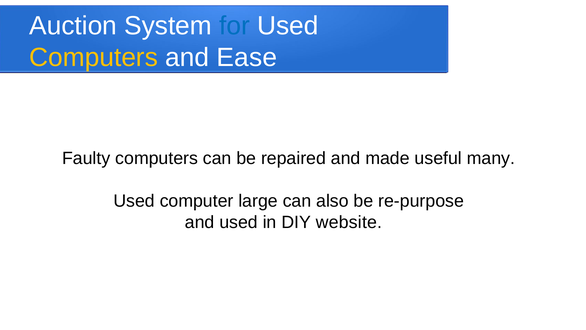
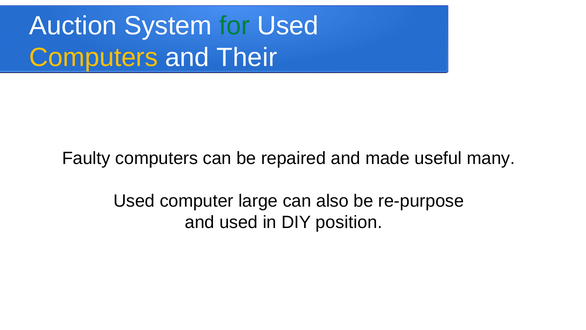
for colour: blue -> green (235, 26)
Ease: Ease -> Their (247, 57)
website: website -> position (349, 222)
